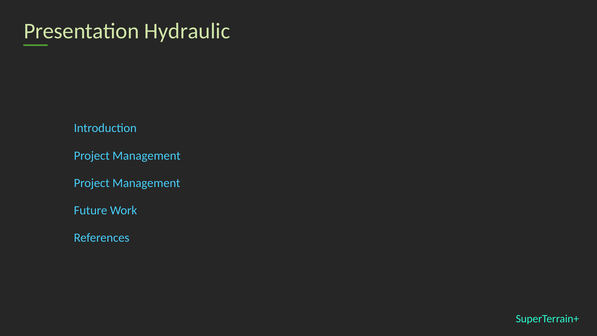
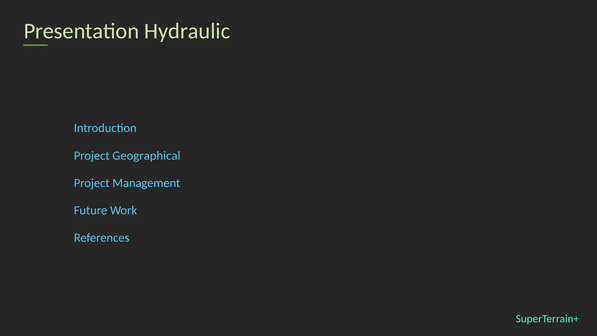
Management: Management -> Geographical (146, 156)
